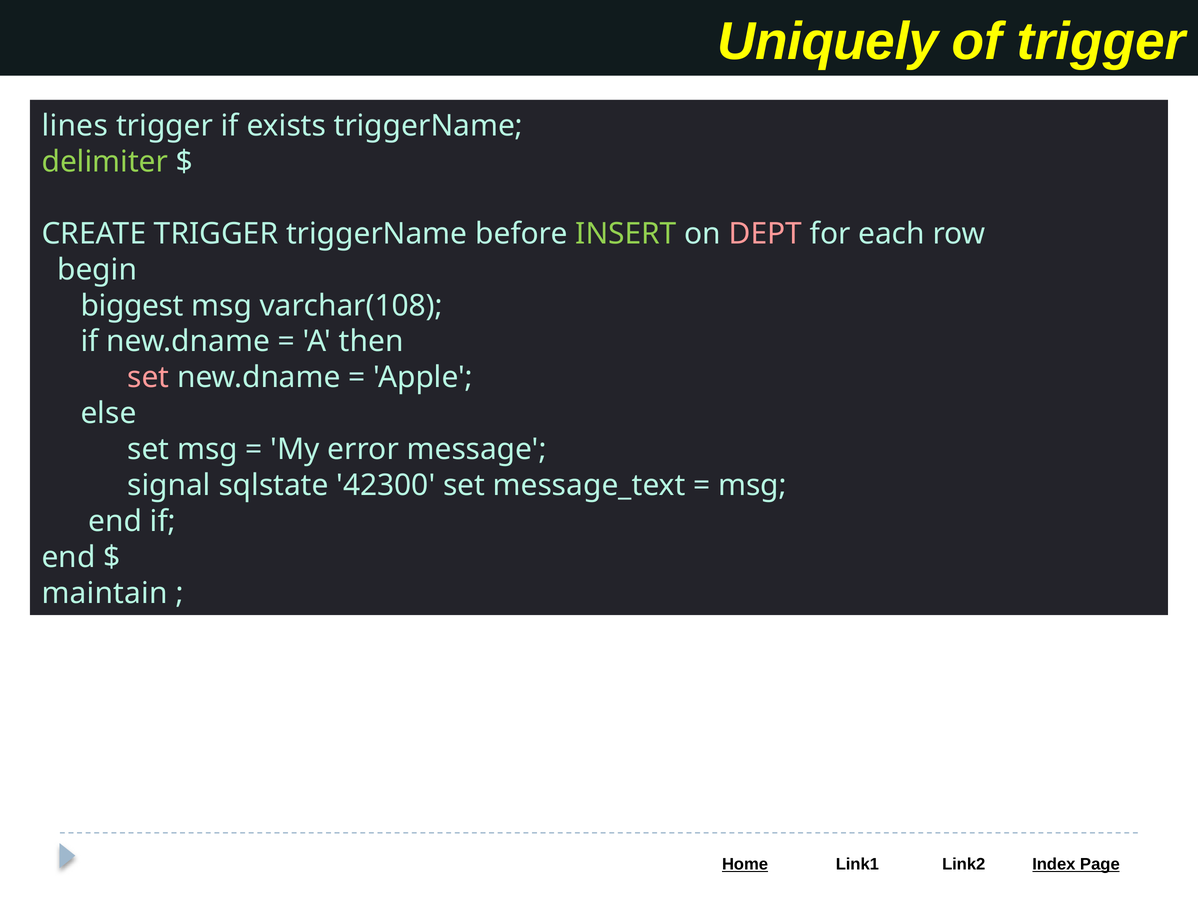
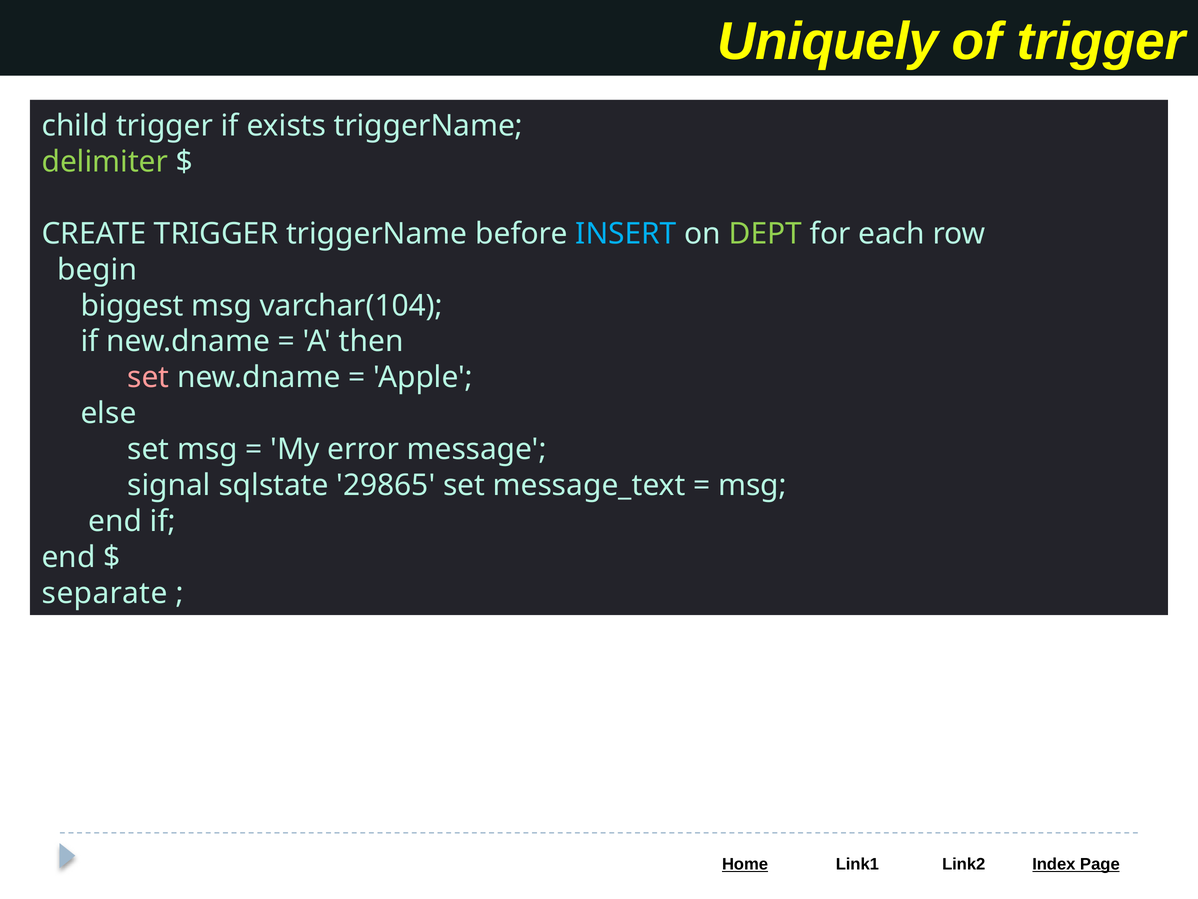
lines: lines -> child (75, 126)
INSERT colour: light green -> light blue (626, 234)
DEPT colour: pink -> light green (765, 234)
varchar(108: varchar(108 -> varchar(104 (351, 305)
42300: 42300 -> 29865 (386, 485)
maintain: maintain -> separate (105, 593)
